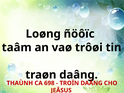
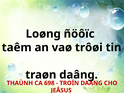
taâm: taâm -> taêm (17, 47)
